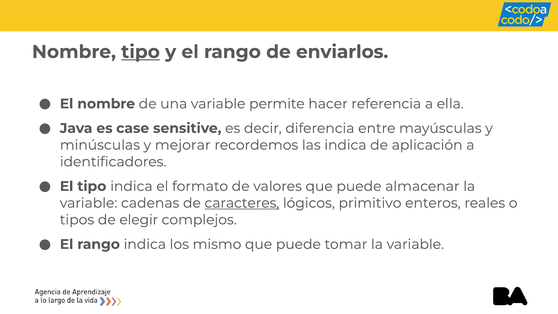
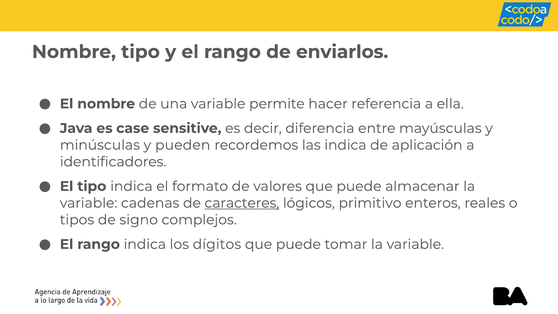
tipo underline: present -> none (141, 52)
mejorar: mejorar -> pueden (183, 145)
elegir: elegir -> signo (139, 220)
mismo: mismo -> dígitos (217, 244)
